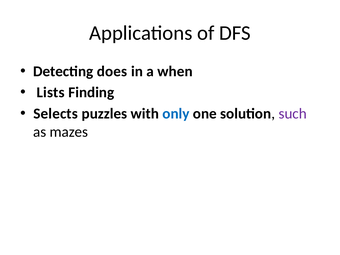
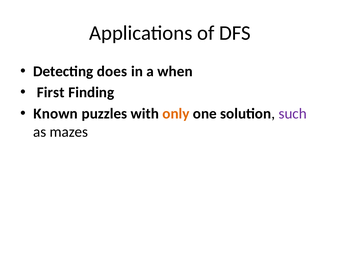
Lists: Lists -> First (51, 92)
Selects: Selects -> Known (56, 114)
only colour: blue -> orange (176, 114)
